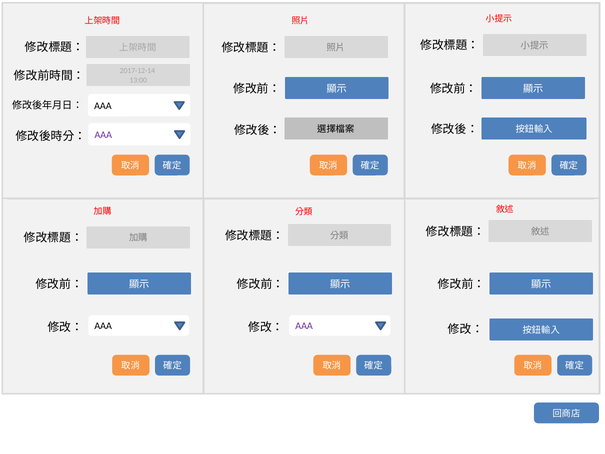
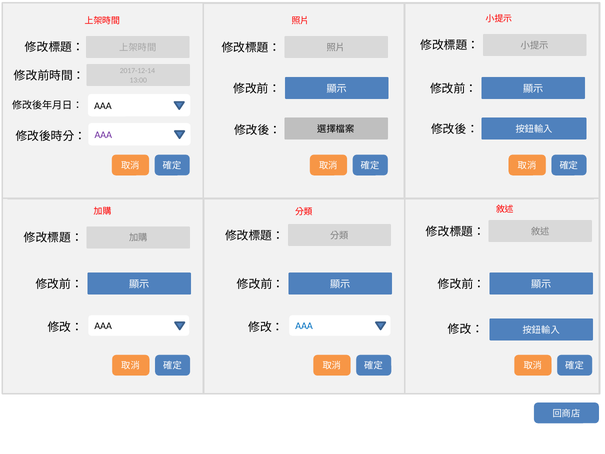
AAA colour: purple -> blue (304, 326)
